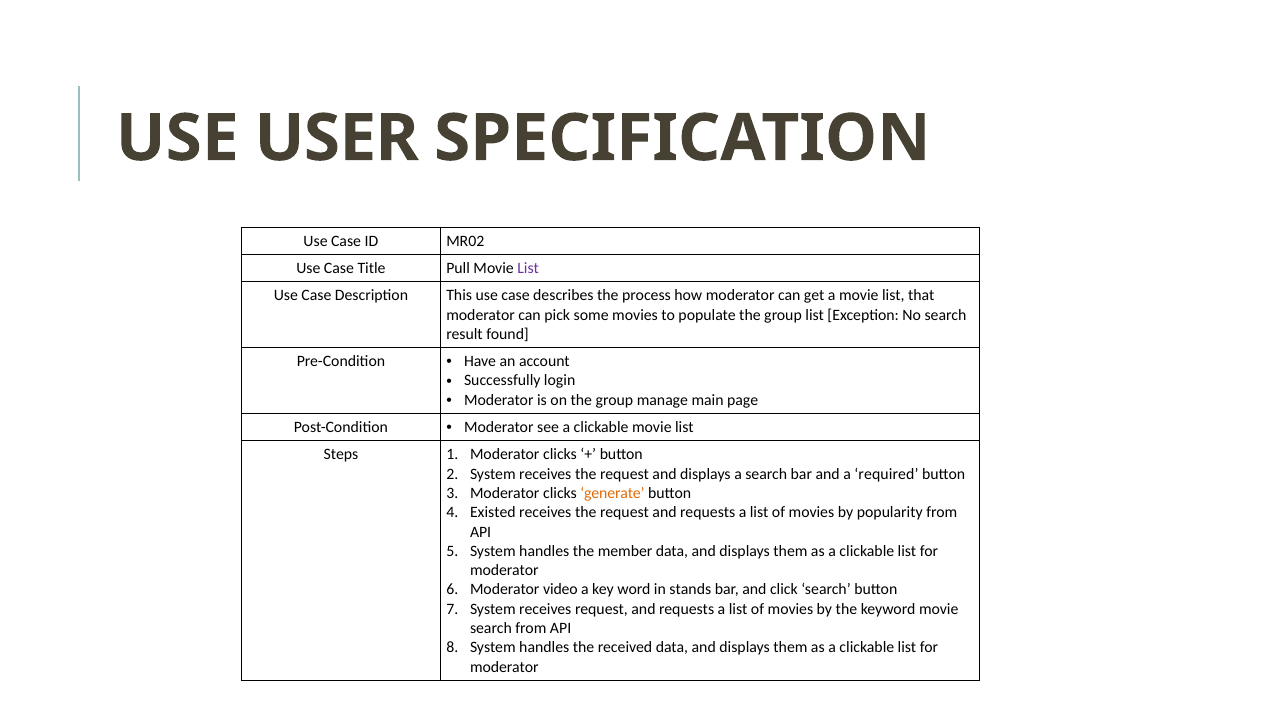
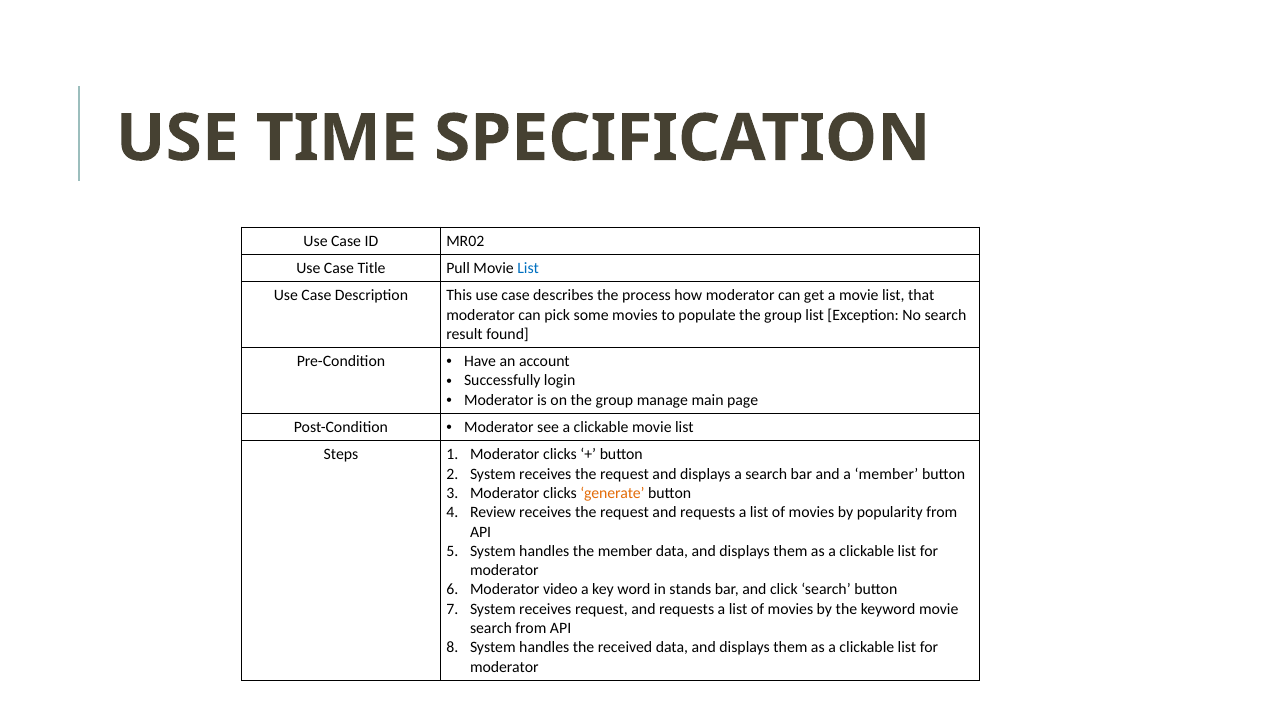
USER: USER -> TIME (337, 138)
List colour: purple -> blue (528, 268)
a required: required -> member (886, 474)
Existed: Existed -> Review (493, 512)
